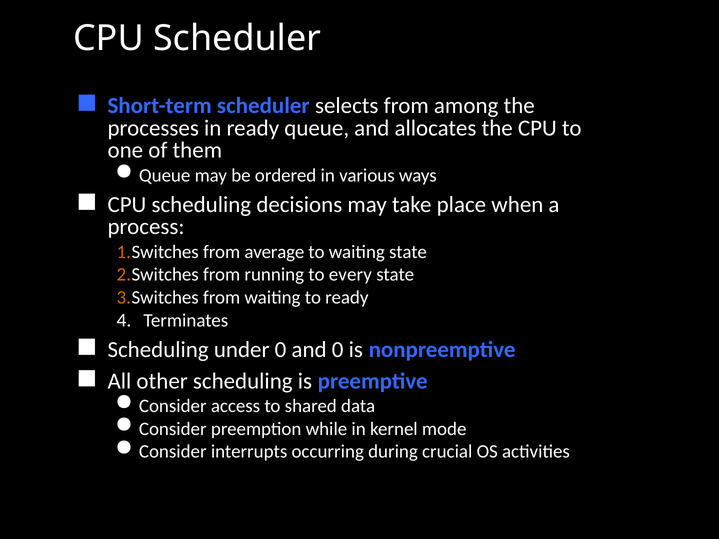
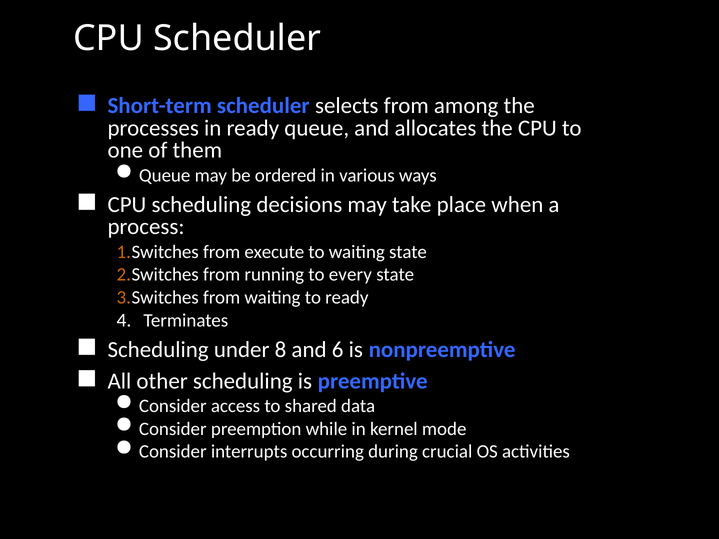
average: average -> execute (274, 252)
under 0: 0 -> 8 (280, 350)
and 0: 0 -> 6 (338, 350)
